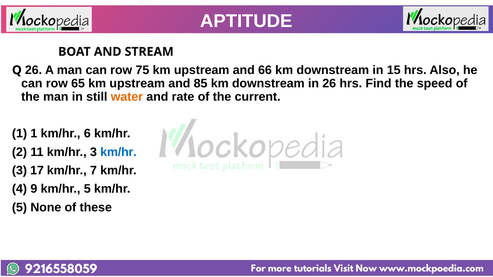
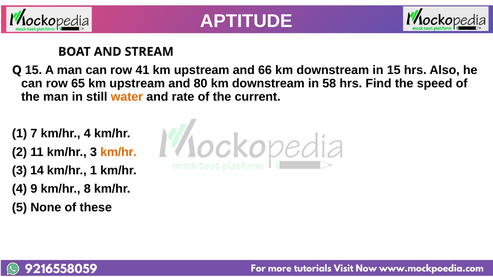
Q 26: 26 -> 15 (33, 70)
75: 75 -> 41 (142, 70)
85: 85 -> 80 (201, 84)
in 26: 26 -> 58 (329, 84)
1: 1 -> 7 (34, 134)
6: 6 -> 4 (87, 134)
km/hr colour: blue -> orange (118, 152)
17: 17 -> 14 (37, 171)
km/hr 7: 7 -> 1 (93, 171)
9 km/hr 5: 5 -> 8 (87, 189)
